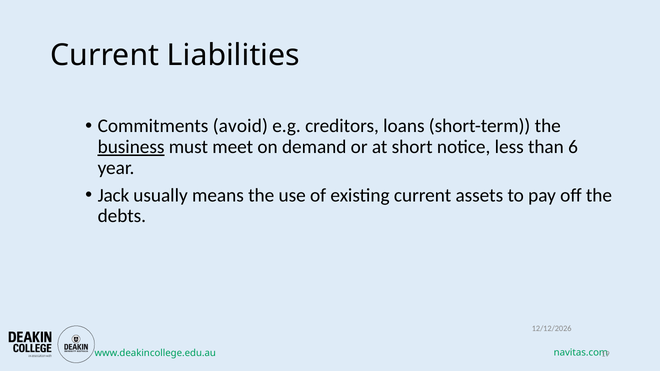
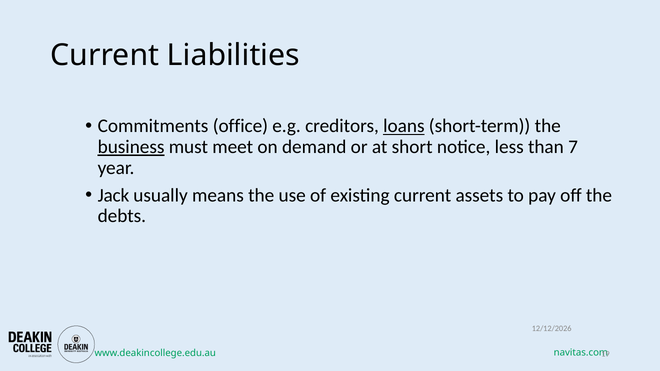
avoid: avoid -> office (240, 126)
loans underline: none -> present (404, 126)
6: 6 -> 7 (573, 147)
